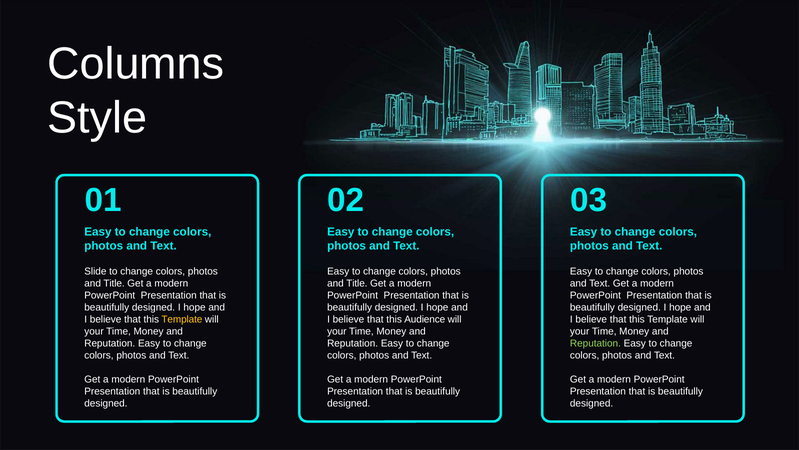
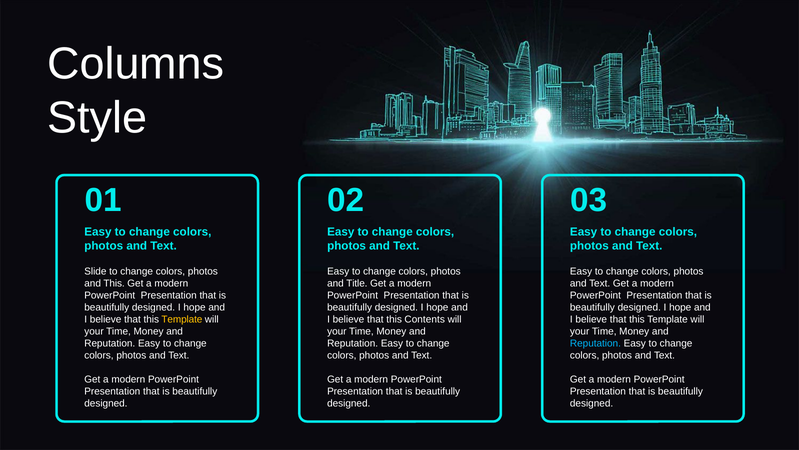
Title: Title -> This (114, 283)
Audience: Audience -> Contents (425, 319)
Reputation colour: light green -> light blue (595, 343)
